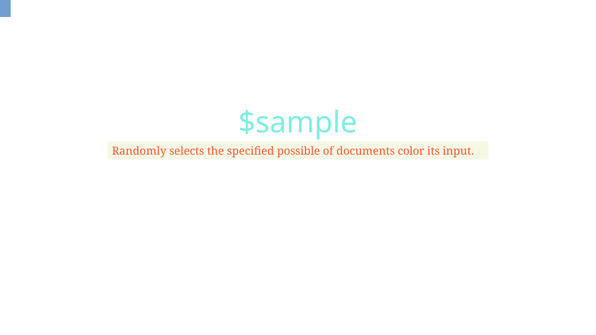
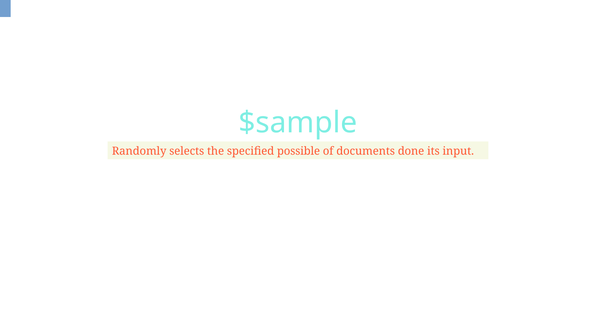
color: color -> done (411, 151)
